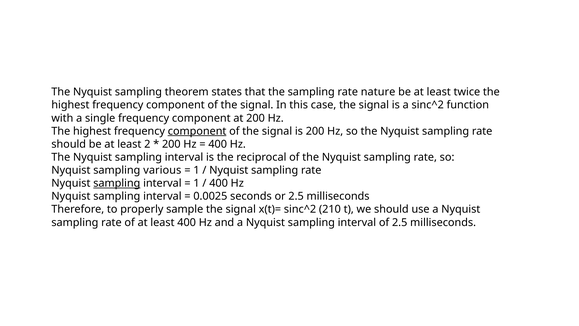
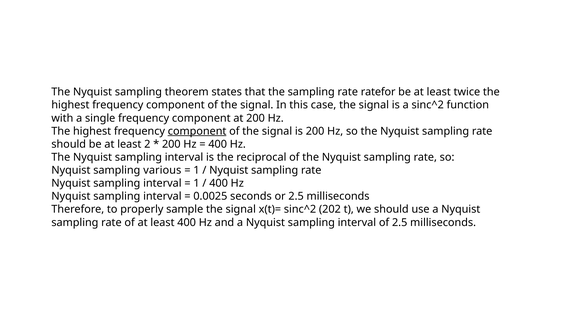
nature: nature -> ratefor (378, 92)
sampling underline: present -> none (117, 183)
210: 210 -> 202 (330, 209)
